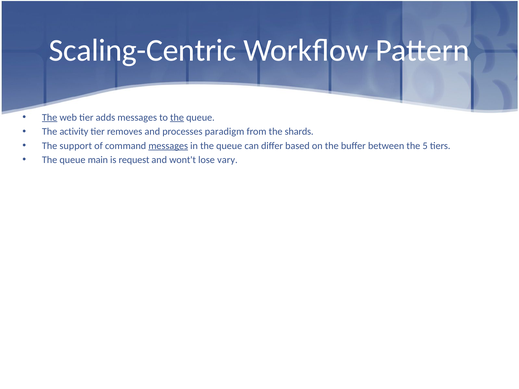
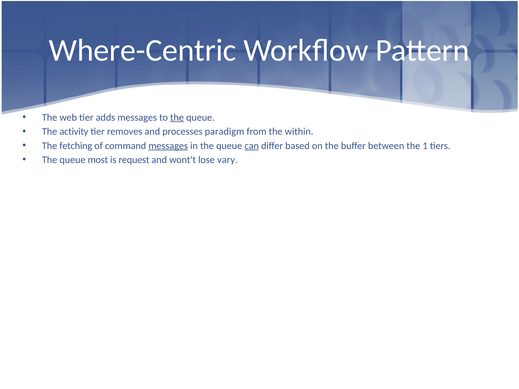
Scaling-Centric: Scaling-Centric -> Where-Centric (143, 50)
The underline: present -> none (50, 117)
shards: shards -> within (299, 132)
support: support -> fetching (76, 146)
can underline: none -> present (252, 146)
5: 5 -> 1 (425, 146)
main: main -> most (98, 160)
